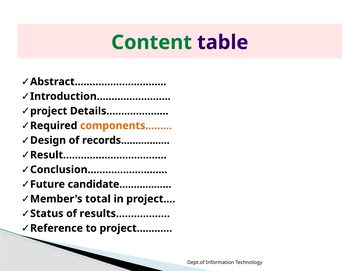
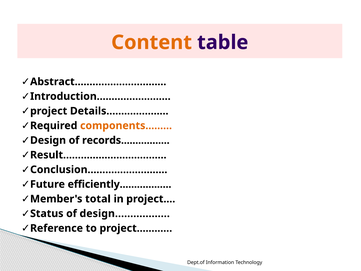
Content colour: green -> orange (152, 42)
candidate: candidate -> efficiently (120, 184)
of results: results -> design (125, 213)
